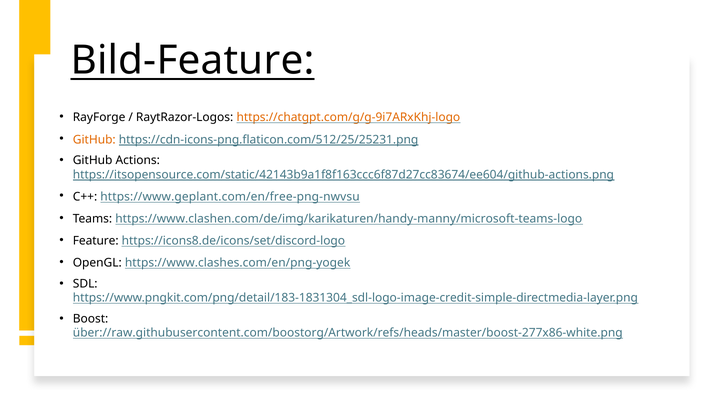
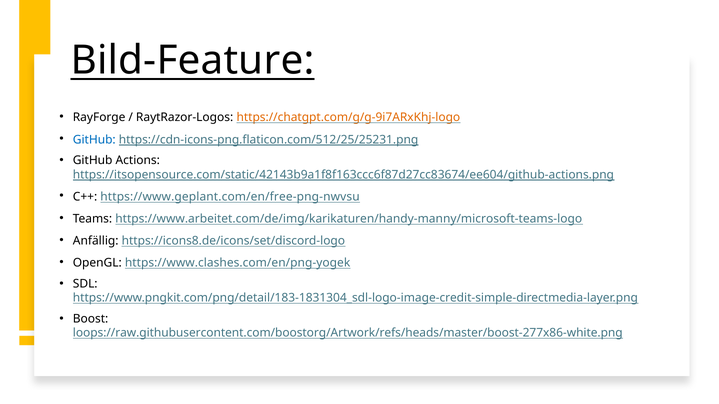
GitHub colour: orange -> blue (94, 140)
https://www.clashen.com/de/img/karikaturen/handy-manny/microsoft-teams-logo: https://www.clashen.com/de/img/karikaturen/handy-manny/microsoft-teams-logo -> https://www.arbeitet.com/de/img/karikaturen/handy-manny/microsoft-teams-logo (349, 219)
Feature: Feature -> Anfällig (96, 241)
über://raw.githubusercontent.com/boostorg/Artwork/refs/heads/master/boost-277x86-white.png: über://raw.githubusercontent.com/boostorg/Artwork/refs/heads/master/boost-277x86-white.png -> loops://raw.githubusercontent.com/boostorg/Artwork/refs/heads/master/boost-277x86-white.png (348, 333)
